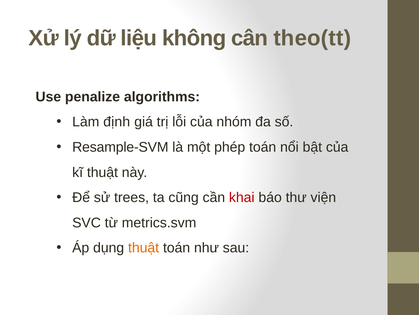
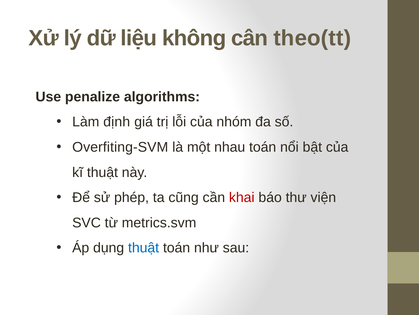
Resample-SVM: Resample-SVM -> Overfiting-SVM (120, 147)
phép: phép -> nhau (230, 147)
trees: trees -> phép (132, 197)
thuật colour: orange -> blue (144, 247)
